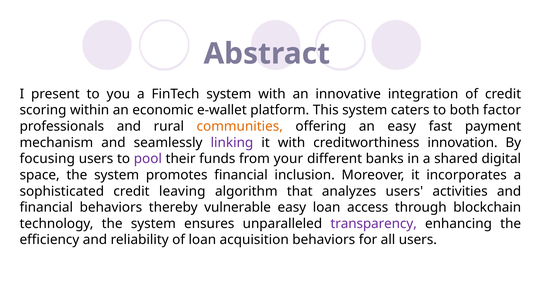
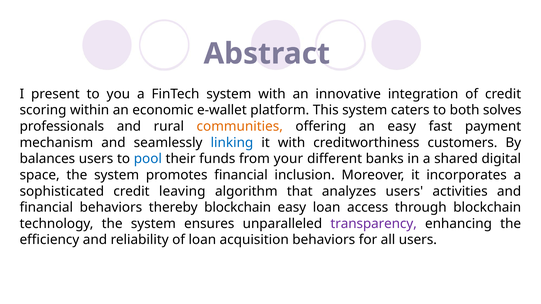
factor: factor -> solves (502, 110)
linking colour: purple -> blue (232, 143)
innovation: innovation -> customers (462, 143)
focusing: focusing -> balances (47, 159)
pool colour: purple -> blue (148, 159)
thereby vulnerable: vulnerable -> blockchain (238, 208)
